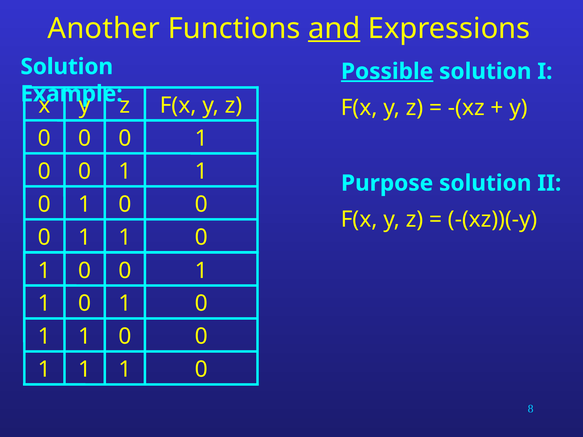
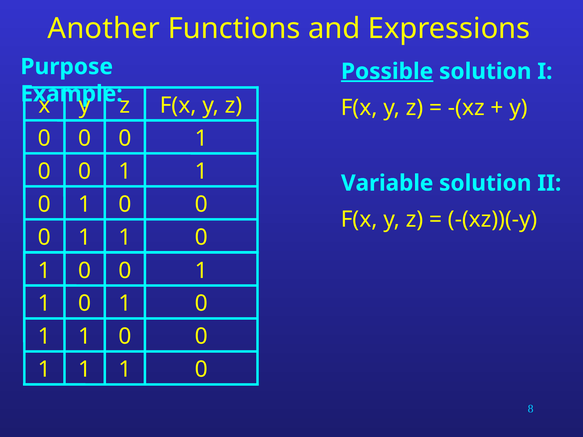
and underline: present -> none (334, 29)
Solution: Solution -> Purpose (67, 67)
Purpose: Purpose -> Variable (387, 183)
